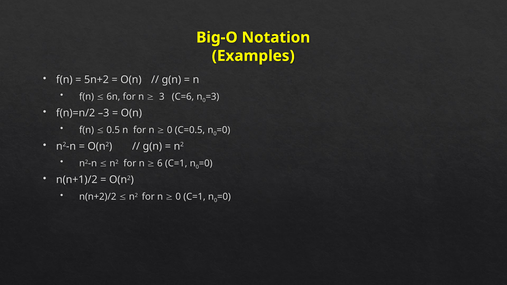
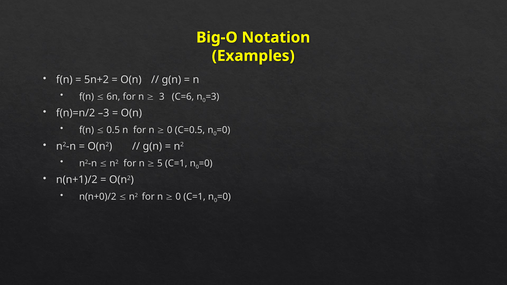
6: 6 -> 5 (160, 163)
n(n+2)/2: n(n+2)/2 -> n(n+0)/2 (98, 197)
